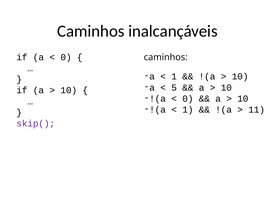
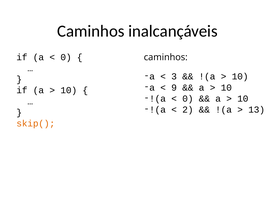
1: 1 -> 3 (174, 76)
5: 5 -> 9 (174, 87)
1: 1 -> 2 (188, 109)
11: 11 -> 13 (257, 109)
skip( colour: purple -> orange (36, 123)
